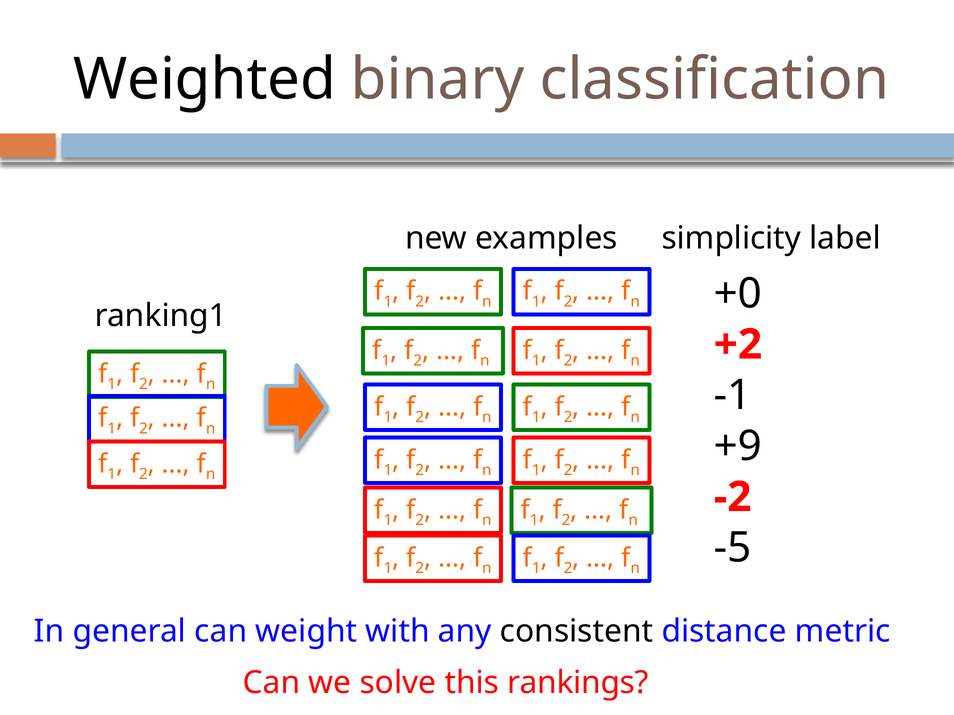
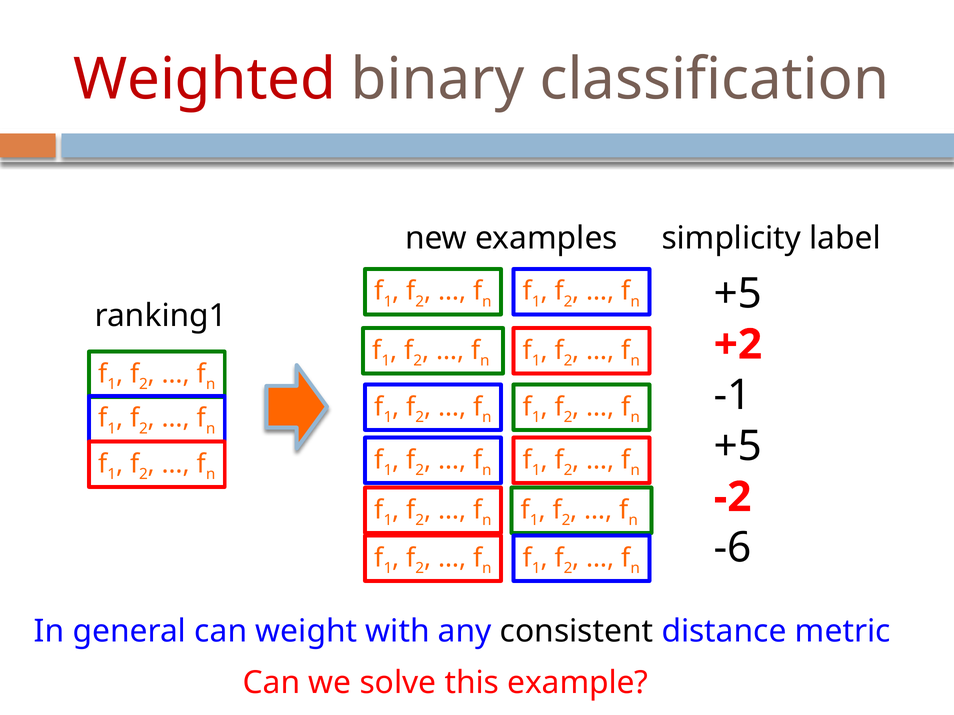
Weighted colour: black -> red (205, 80)
+0: +0 -> +5 (738, 294)
+9: +9 -> +5 (738, 447)
-5: -5 -> -6 (733, 548)
rankings: rankings -> example (578, 683)
